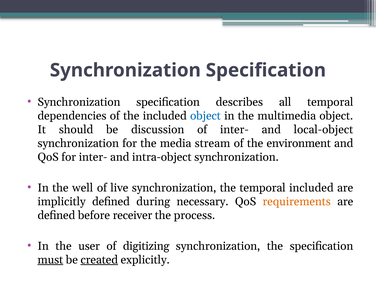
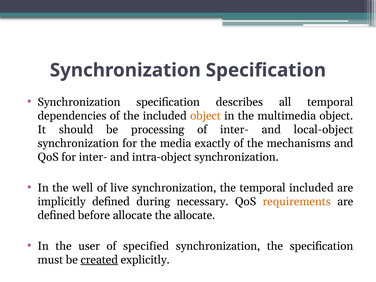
object colour: blue -> orange (205, 116)
discussion: discussion -> processing (158, 130)
stream: stream -> exactly (212, 143)
environment: environment -> mechanisms (299, 143)
before receiver: receiver -> allocate (132, 215)
the process: process -> allocate (195, 215)
digitizing: digitizing -> specified (146, 246)
must underline: present -> none (50, 260)
